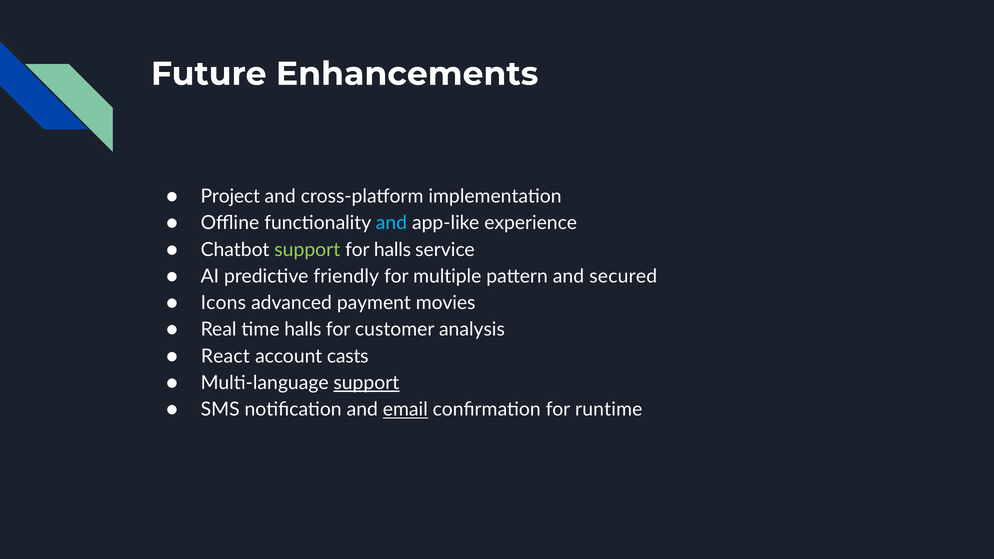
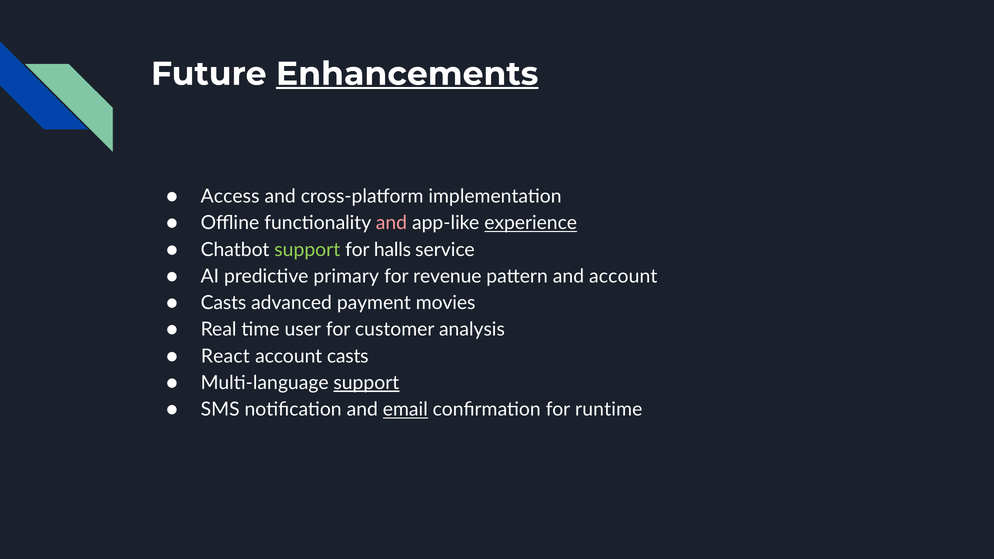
Enhancements underline: none -> present (407, 74)
Project: Project -> Access (230, 196)
and colour: light blue -> pink (391, 223)
experience underline: none -> present (531, 223)
friendly: friendly -> primary (346, 276)
multiple: multiple -> revenue (447, 276)
and secured: secured -> account (623, 276)
Icons: Icons -> Casts (223, 303)
time halls: halls -> user (303, 330)
